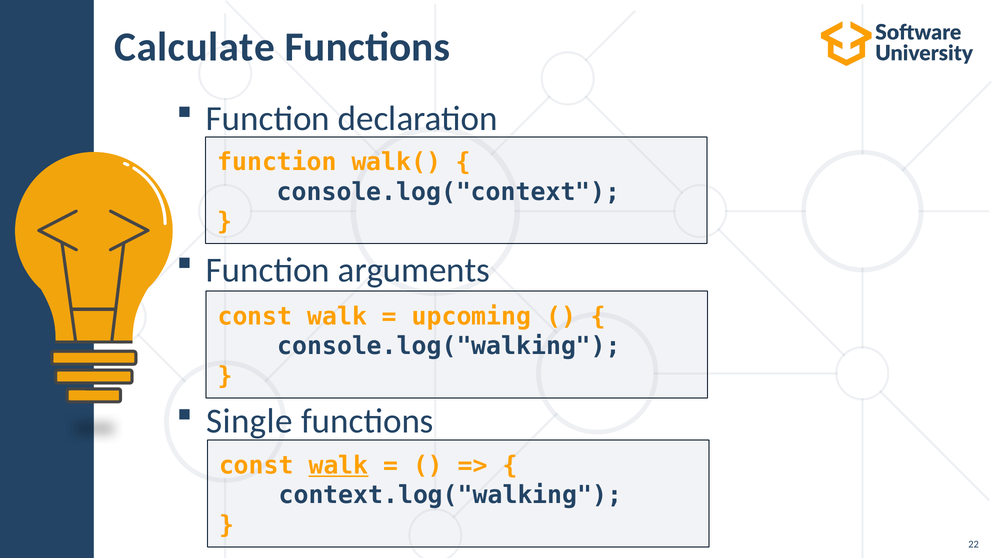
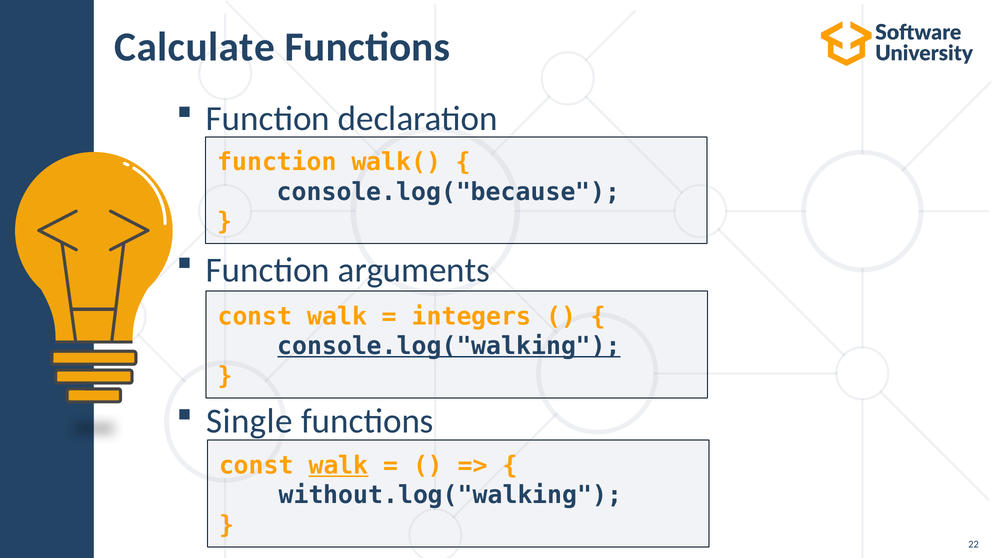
console.log("context: console.log("context -> console.log("because (449, 192)
upcoming: upcoming -> integers (471, 316)
console.log("walking underline: none -> present (449, 346)
context.log("walking: context.log("walking -> without.log("walking (450, 495)
